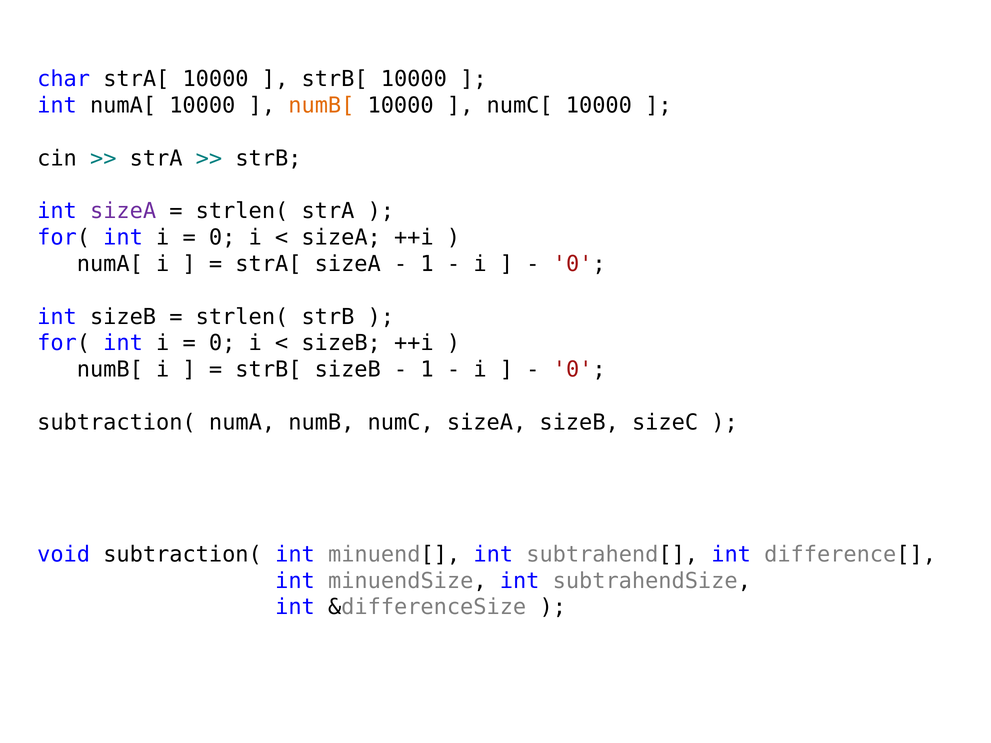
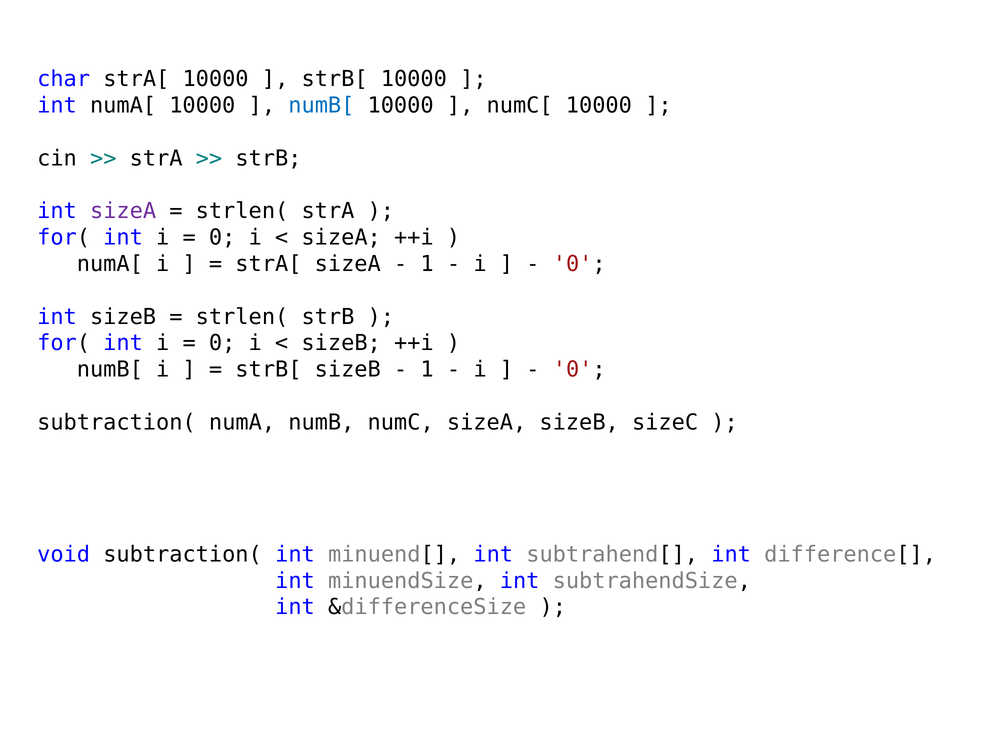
numB[ colour: orange -> blue (321, 106)
